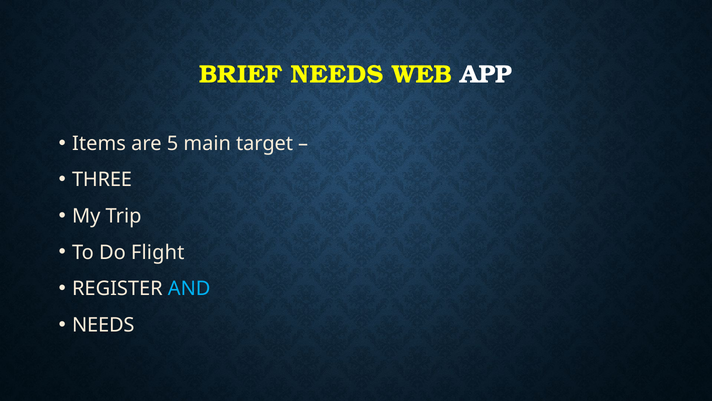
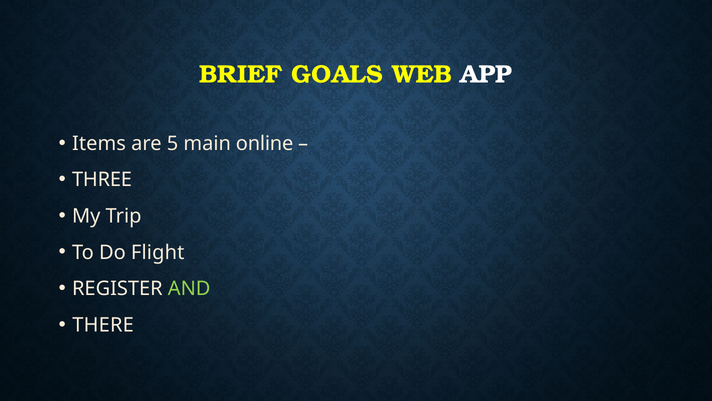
BRIEF NEEDS: NEEDS -> GOALS (337, 74)
target: target -> online (265, 143)
AND colour: light blue -> light green (189, 288)
NEEDS: NEEDS -> THERE (103, 325)
